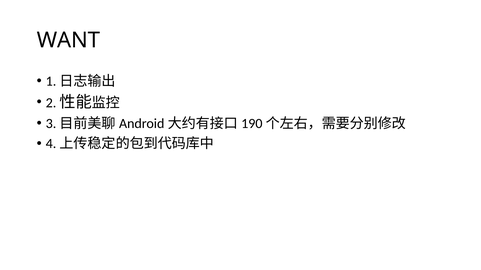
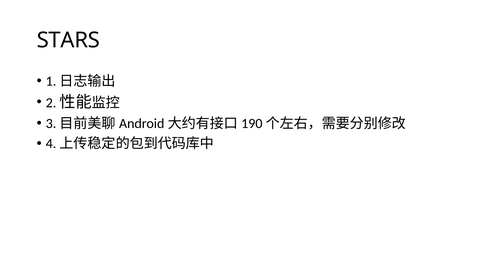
WANT: WANT -> STARS (68, 40)
